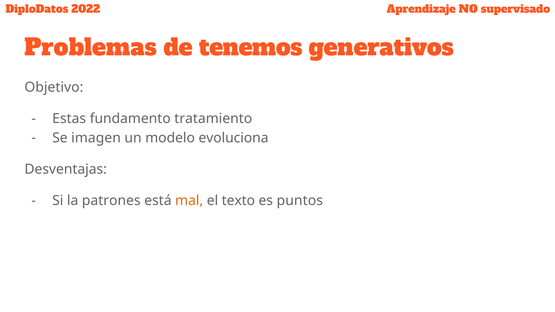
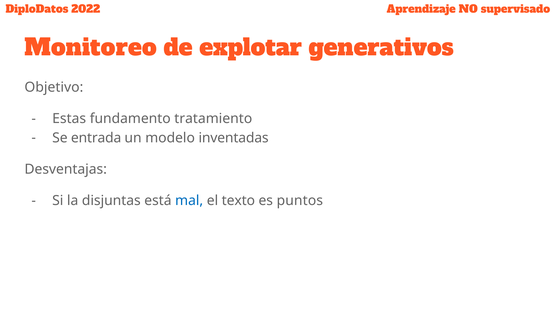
Problemas: Problemas -> Monitoreo (91, 48)
tenemos: tenemos -> explotar (251, 48)
imagen: imagen -> entrada (96, 138)
evoluciona: evoluciona -> inventadas (234, 138)
patrones: patrones -> disjuntas (111, 201)
mal colour: orange -> blue (189, 201)
